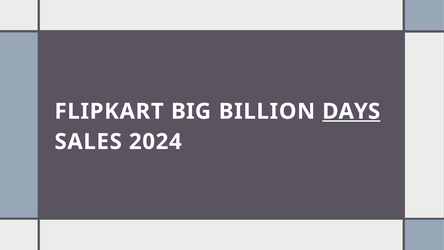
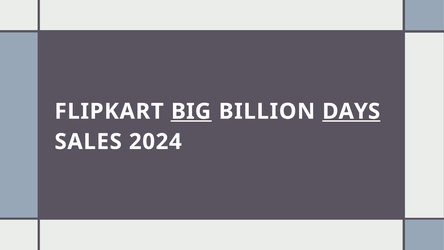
BIG underline: none -> present (191, 111)
